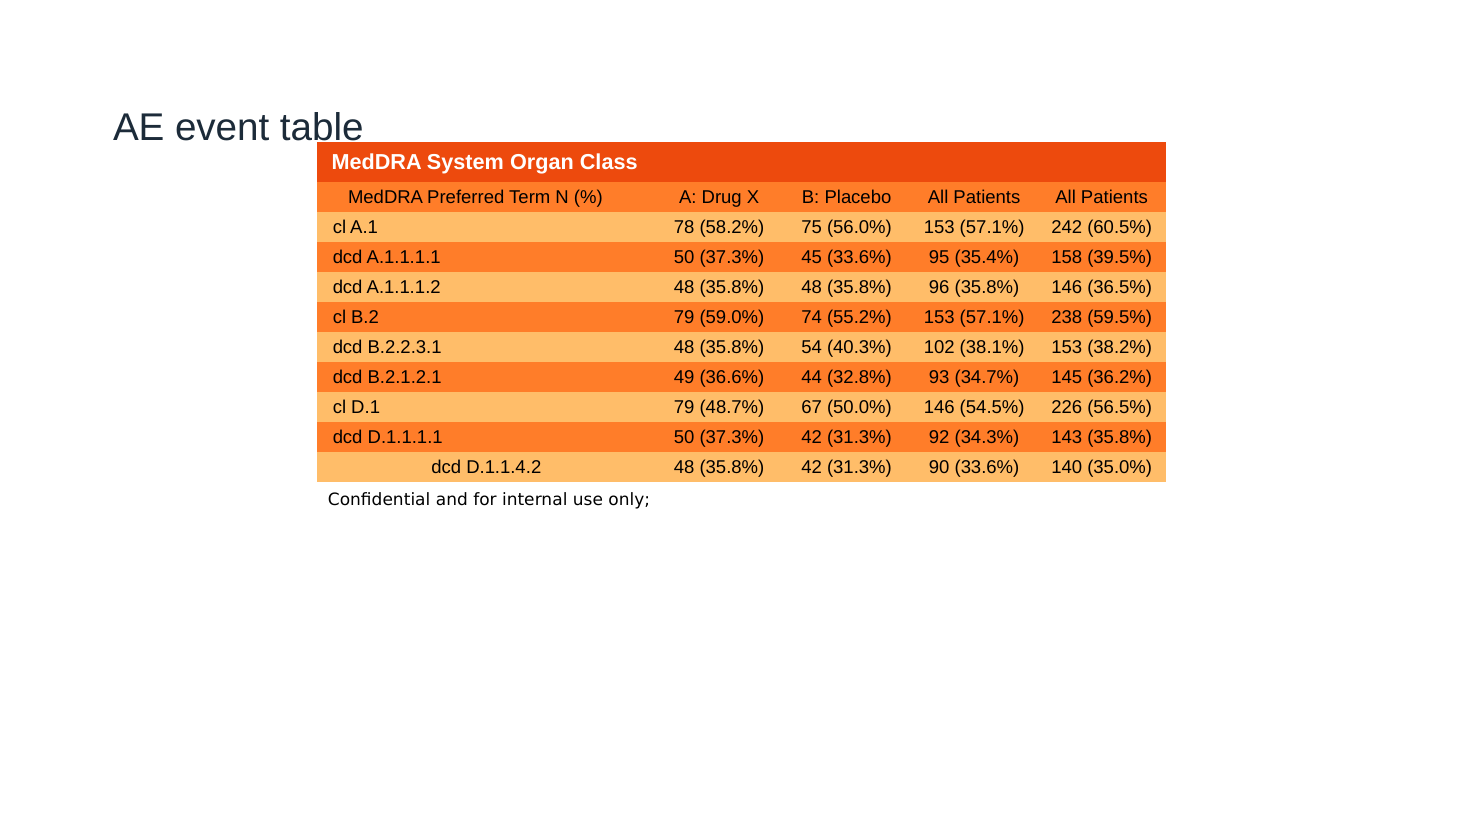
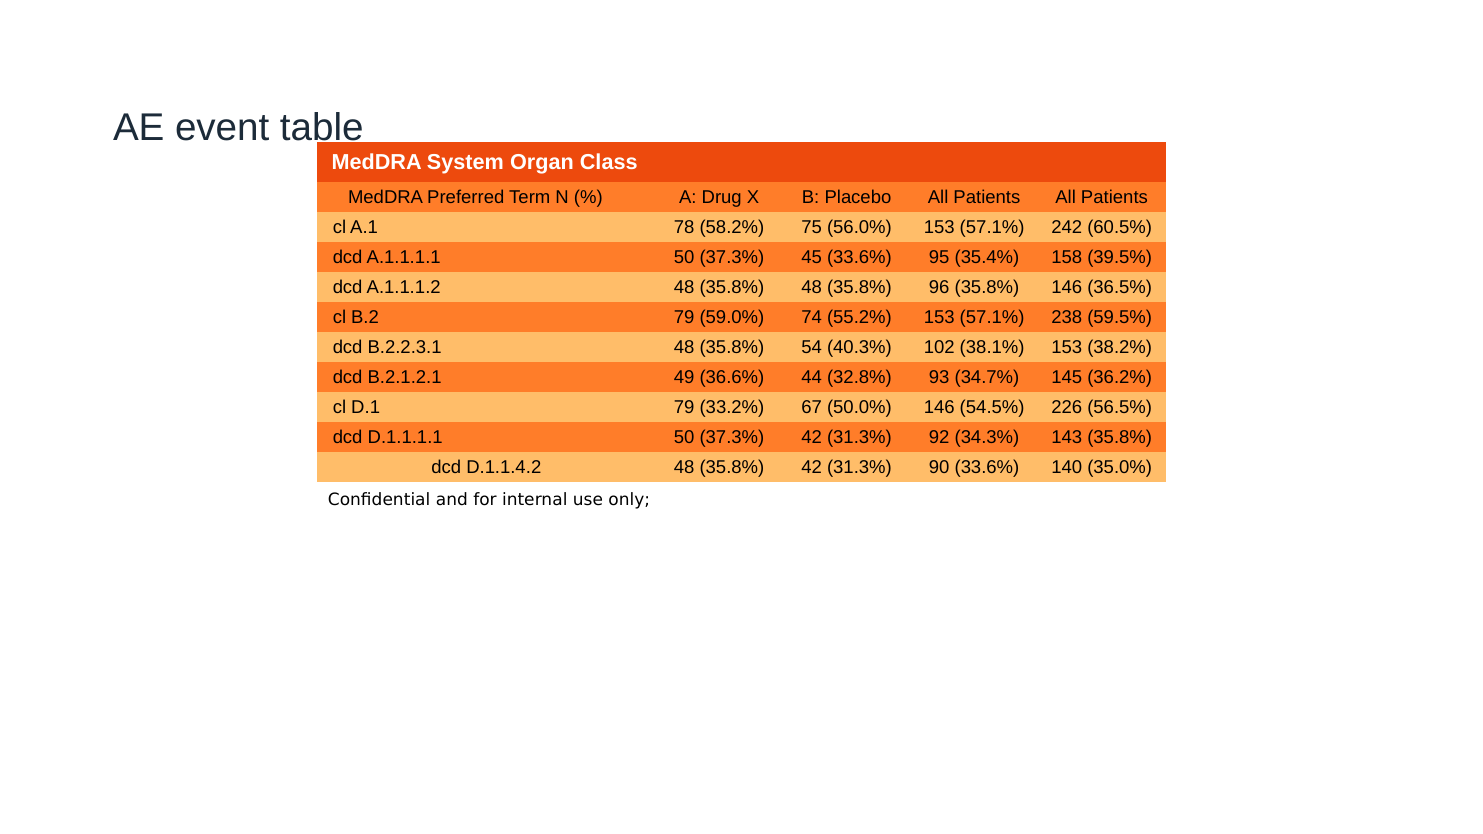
48.7%: 48.7% -> 33.2% (732, 408)
